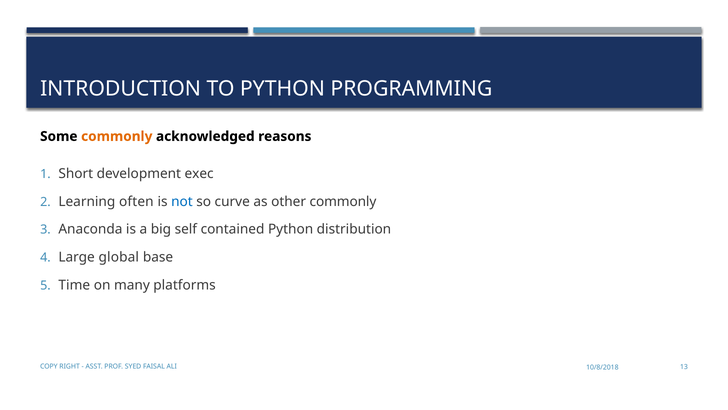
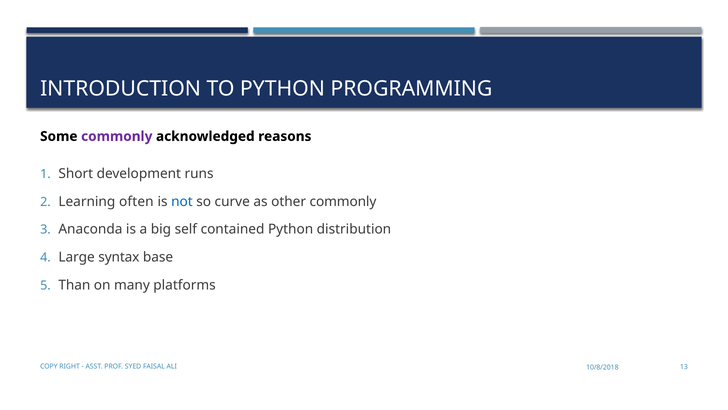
commonly colour: orange -> purple (117, 136)
exec: exec -> runs (199, 174)
global: global -> syntax (119, 257)
Time: Time -> Than (74, 285)
